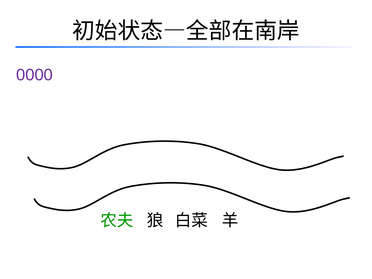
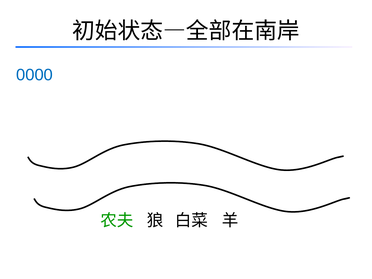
0000 colour: purple -> blue (35, 75)
